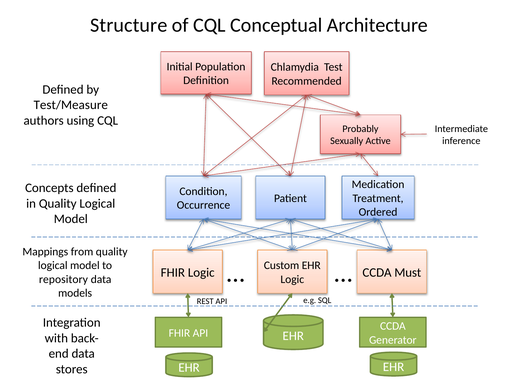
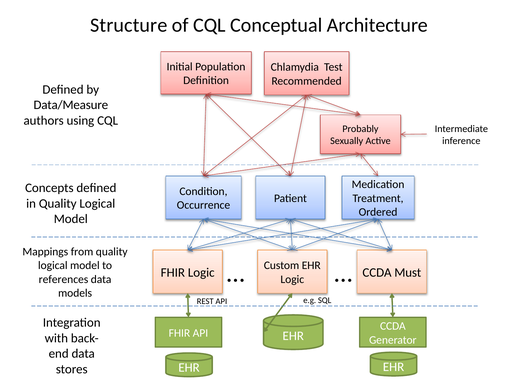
Test/Measure: Test/Measure -> Data/Measure (71, 105)
repository: repository -> references (63, 279)
